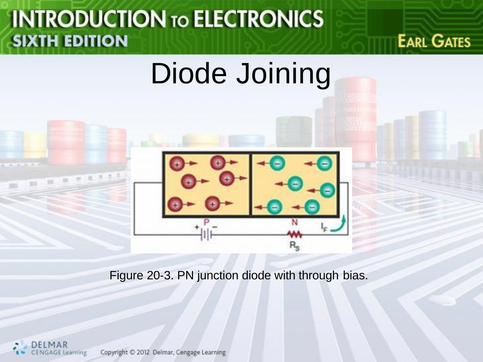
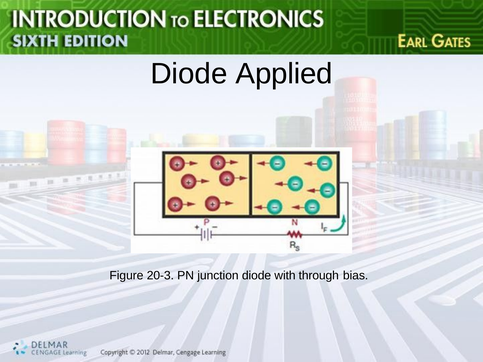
Joining: Joining -> Applied (284, 74)
